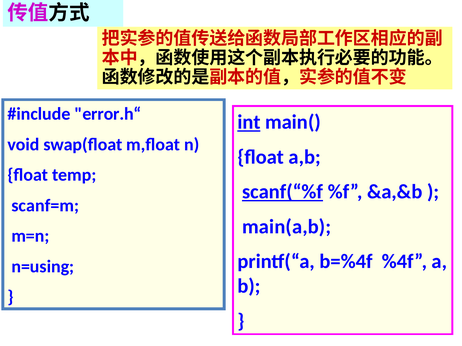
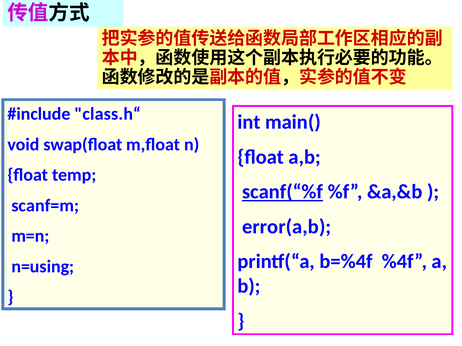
error.h“: error.h“ -> class.h“ (108, 114)
int underline: present -> none (249, 122)
main(a,b: main(a,b -> error(a,b (287, 227)
